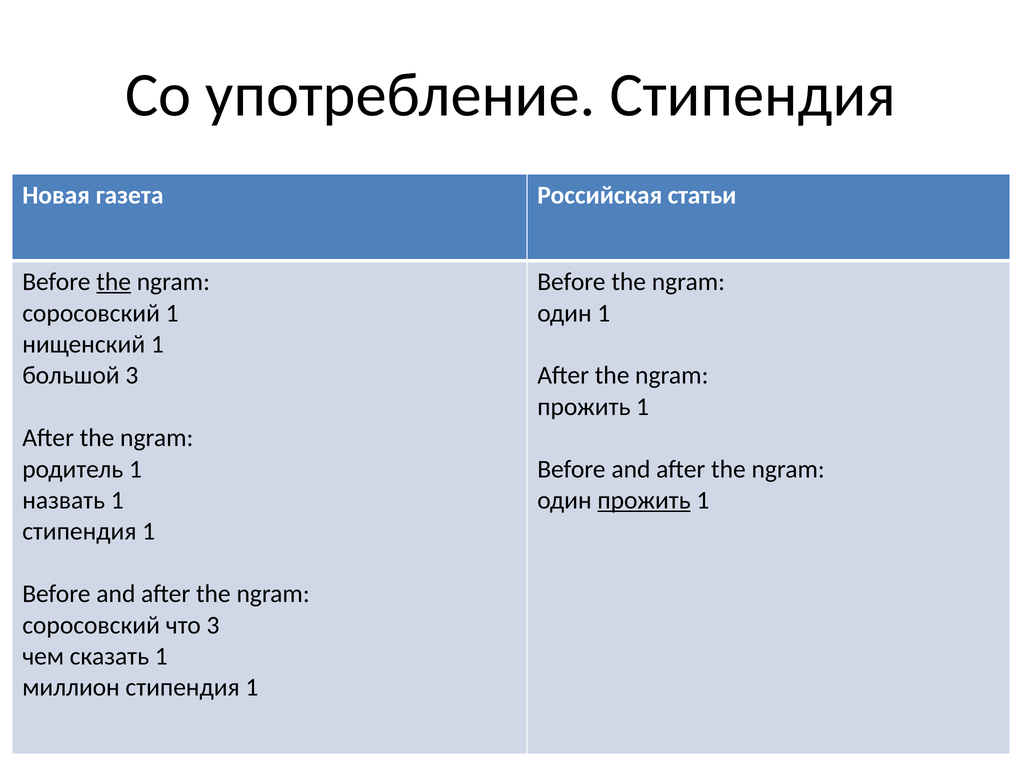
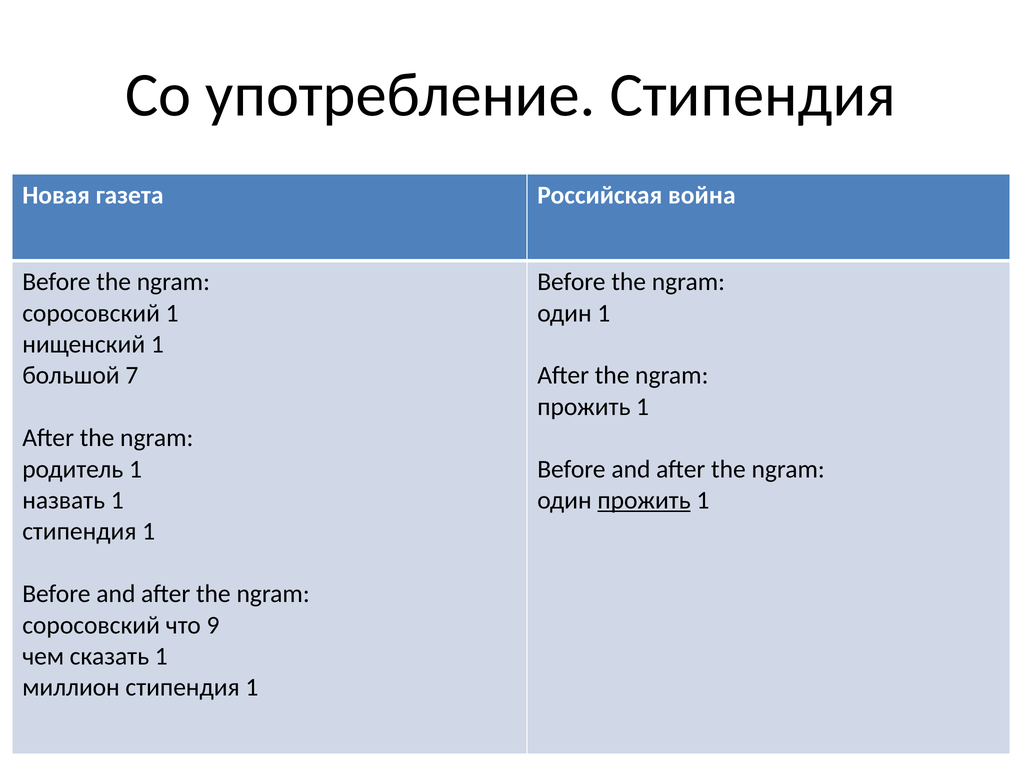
статьи: статьи -> война (702, 195)
the underline: present -> none (114, 282)
большой 3: 3 -> 7 (132, 375)
что 3: 3 -> 9 (213, 625)
